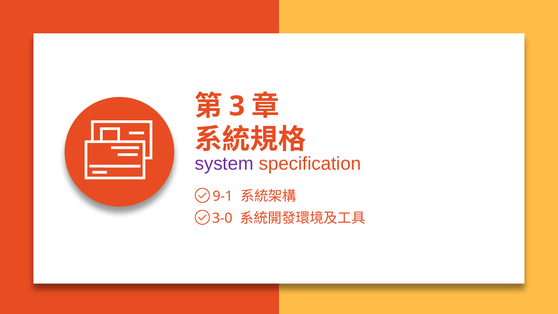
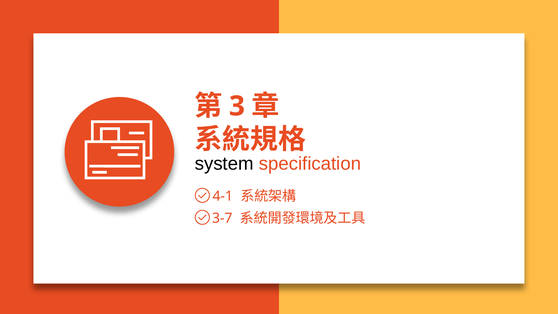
system colour: purple -> black (224, 164)
9-1: 9-1 -> 4-1 (223, 196)
3-0: 3-0 -> 3-7 (222, 218)
